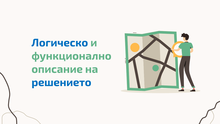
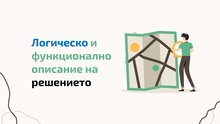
решението colour: blue -> black (61, 82)
